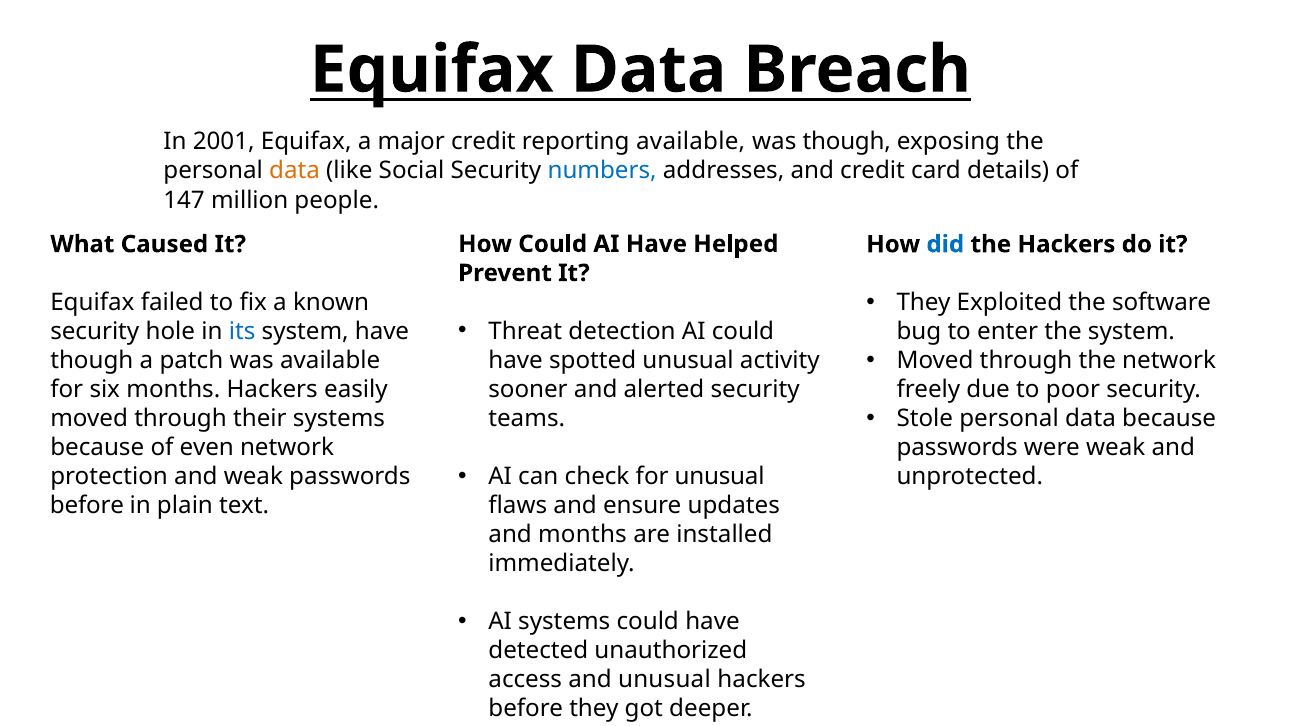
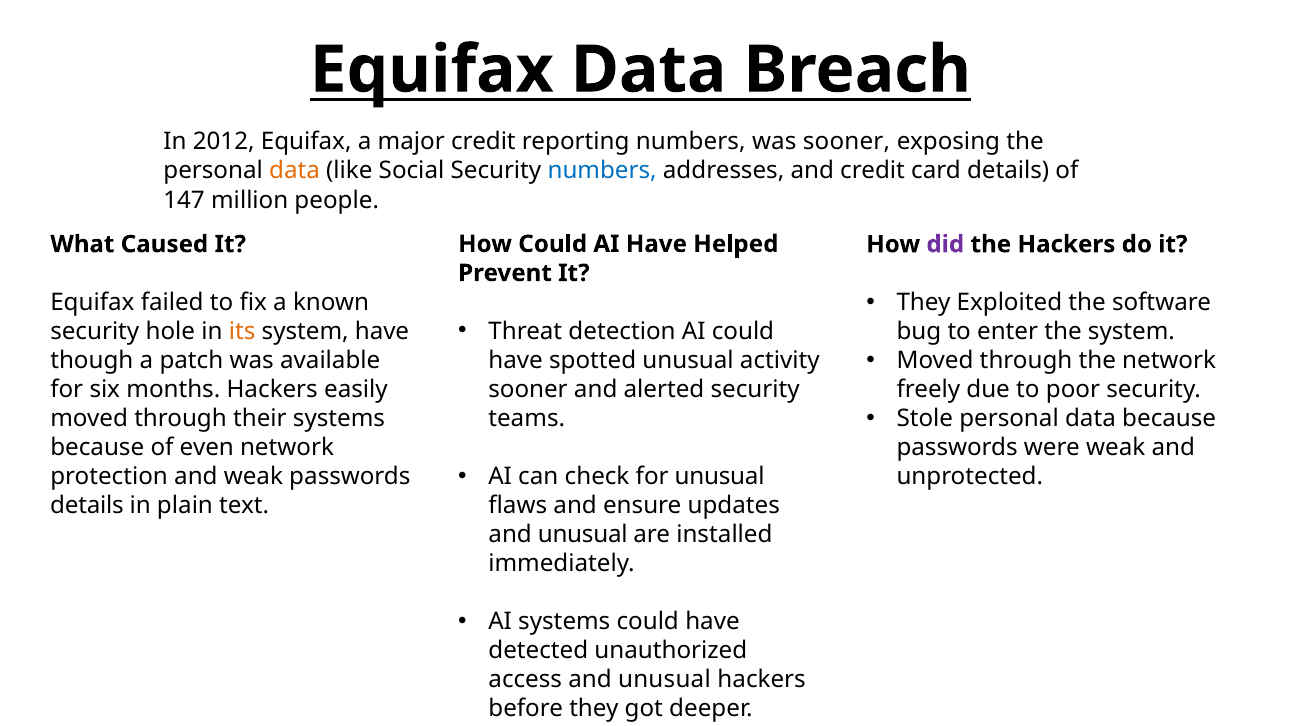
2001: 2001 -> 2012 (224, 142)
reporting available: available -> numbers (691, 142)
was though: though -> sooner (847, 142)
did colour: blue -> purple (945, 244)
its colour: blue -> orange (242, 331)
before: before -> details (87, 506)
months: months -> unusual (583, 535)
